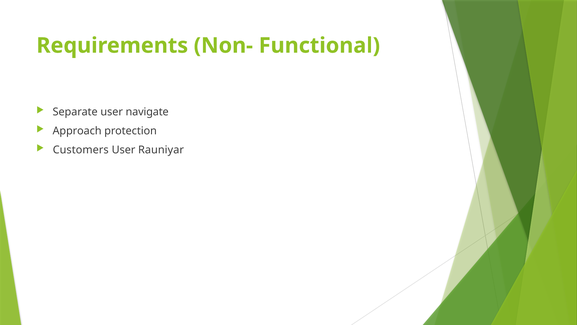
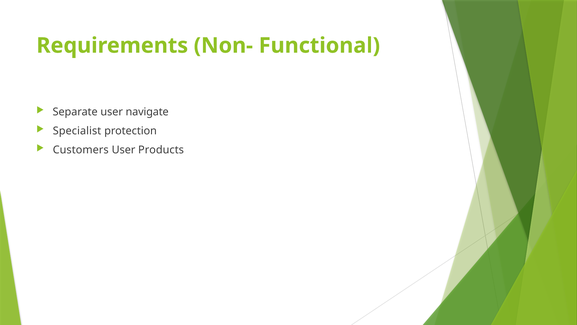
Approach: Approach -> Specialist (77, 131)
Rauniyar: Rauniyar -> Products (161, 150)
